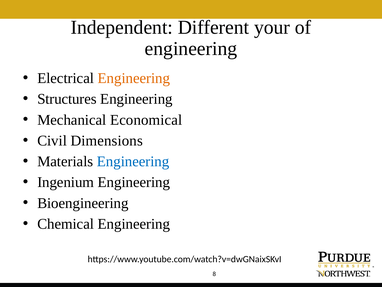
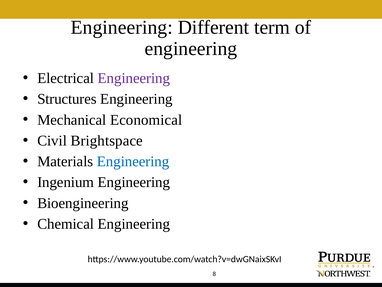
Independent: Independent -> Engineering (122, 27)
your: your -> term (272, 27)
Engineering colour: orange -> purple (134, 78)
Dimensions: Dimensions -> Brightspace (107, 140)
